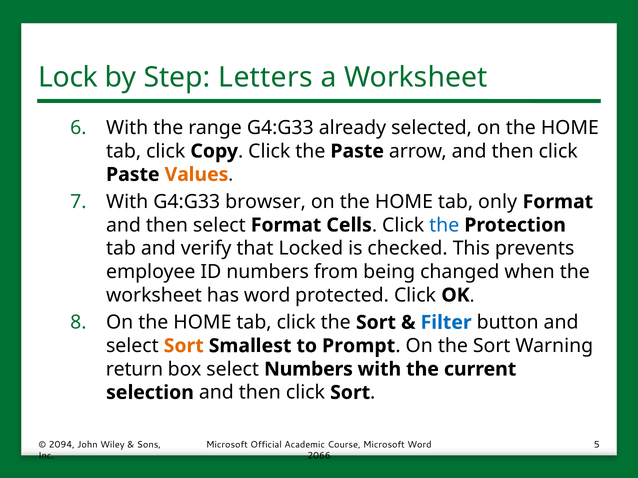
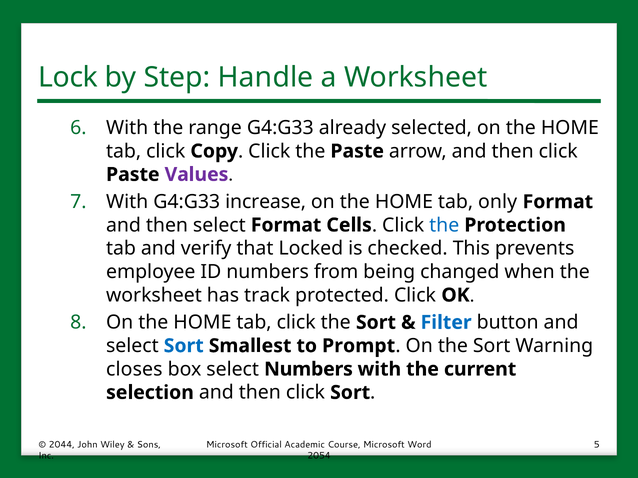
Letters: Letters -> Handle (266, 77)
Values colour: orange -> purple (197, 175)
browser: browser -> increase (266, 202)
has word: word -> track (267, 295)
Sort colour: orange -> blue (184, 346)
return: return -> closes (134, 370)
2094: 2094 -> 2044 (62, 445)
2066: 2066 -> 2054 (319, 456)
